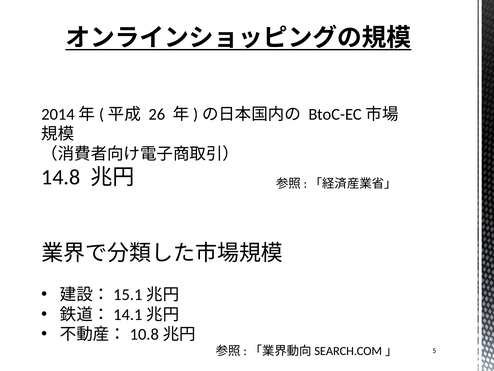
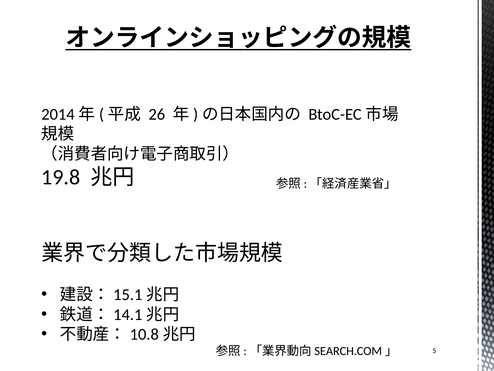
14.8: 14.8 -> 19.8 (61, 177)
